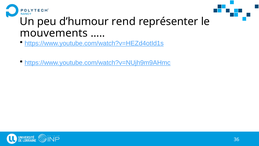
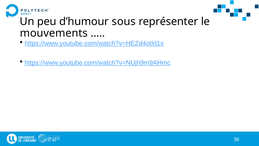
rend: rend -> sous (124, 21)
